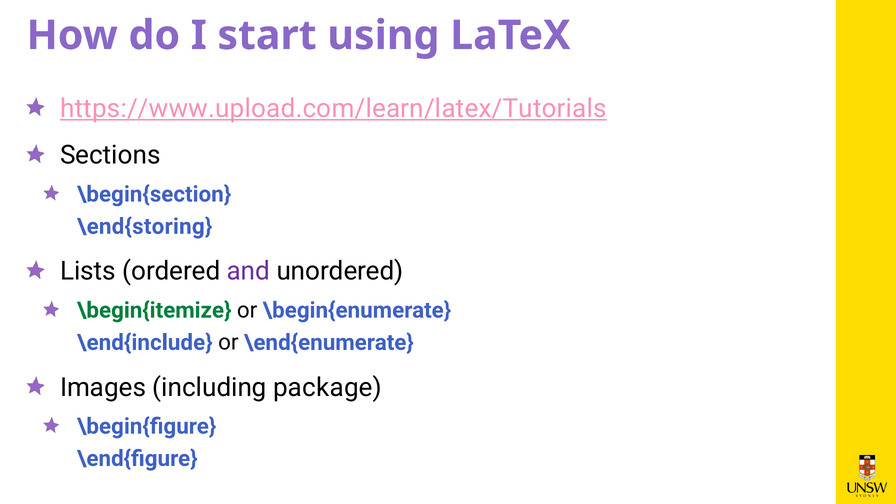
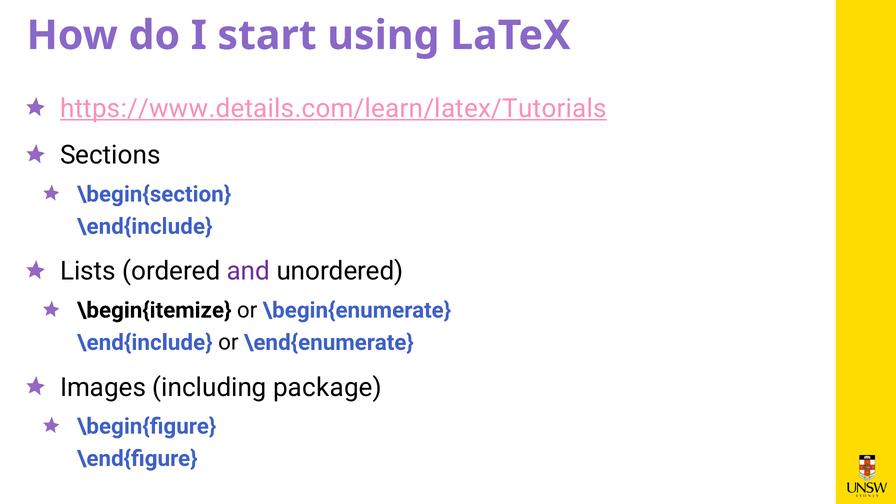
https://www.upload.com/learn/latex/Tutorials: https://www.upload.com/learn/latex/Tutorials -> https://www.details.com/learn/latex/Tutorials (333, 108)
\end{storing: \end{storing -> \end{include (145, 226)
\begin{itemize colour: green -> black (154, 310)
